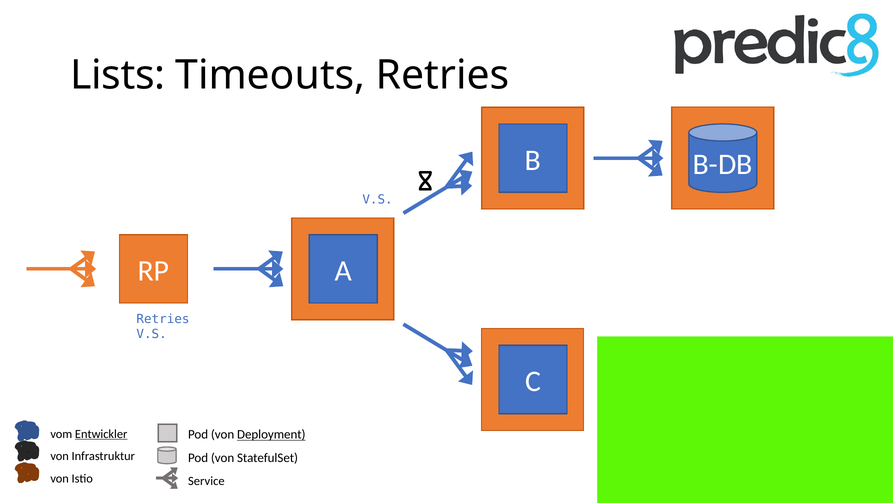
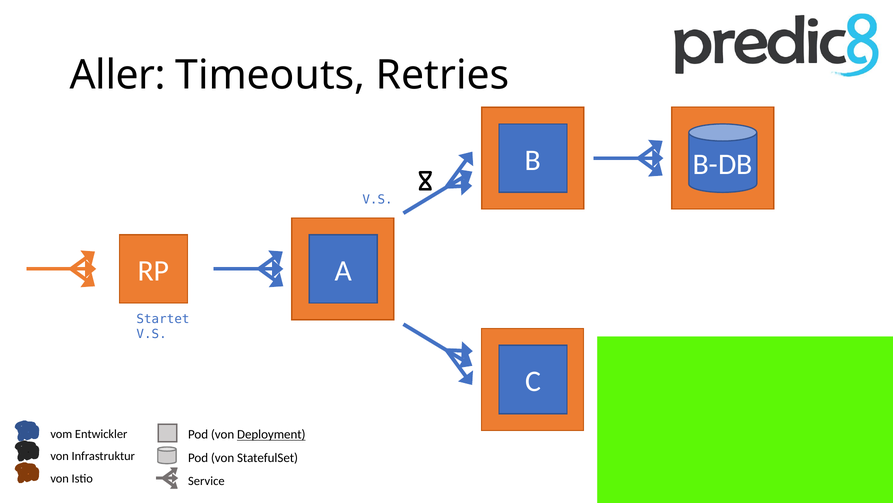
Lists: Lists -> Aller (118, 75)
Retries: Retries -> Startet (163, 319)
Entwickler underline: present -> none (101, 433)
